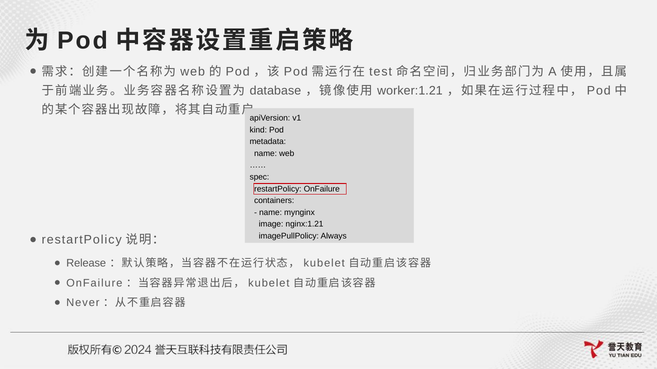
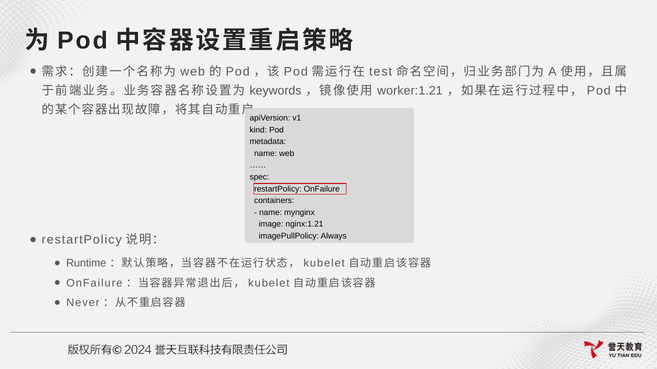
database: database -> keywords (276, 91)
Release: Release -> Runtime (86, 264)
